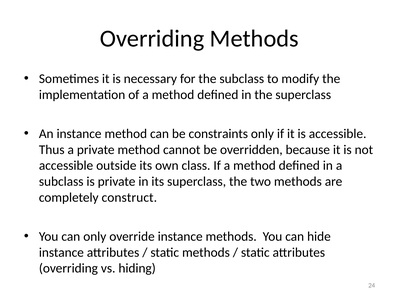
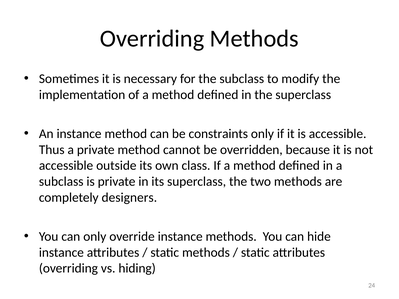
construct: construct -> designers (129, 198)
